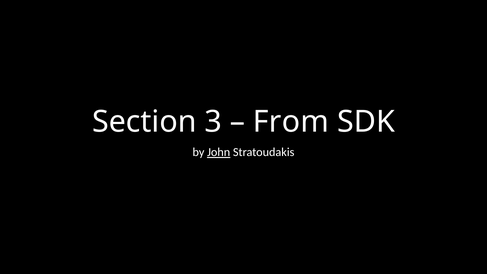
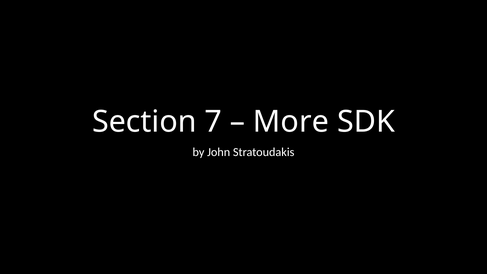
3: 3 -> 7 (213, 122)
From: From -> More (291, 122)
John underline: present -> none (219, 152)
